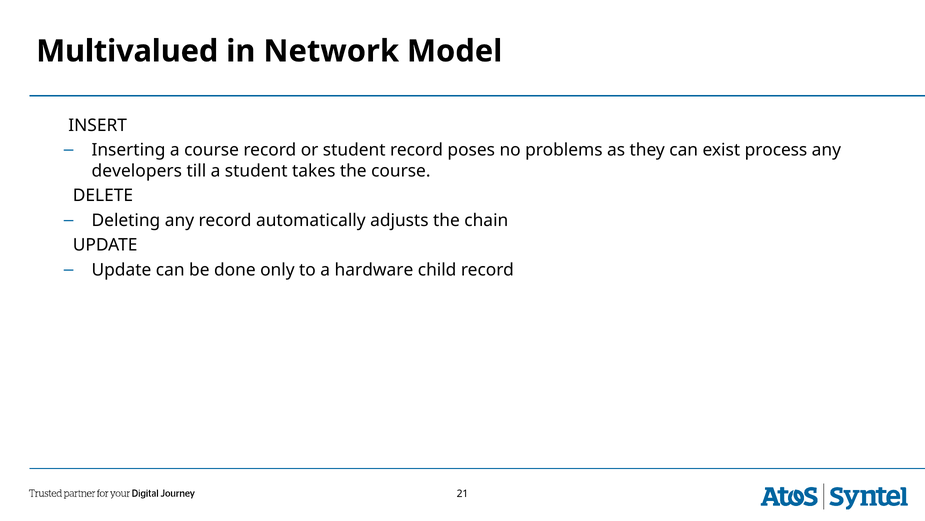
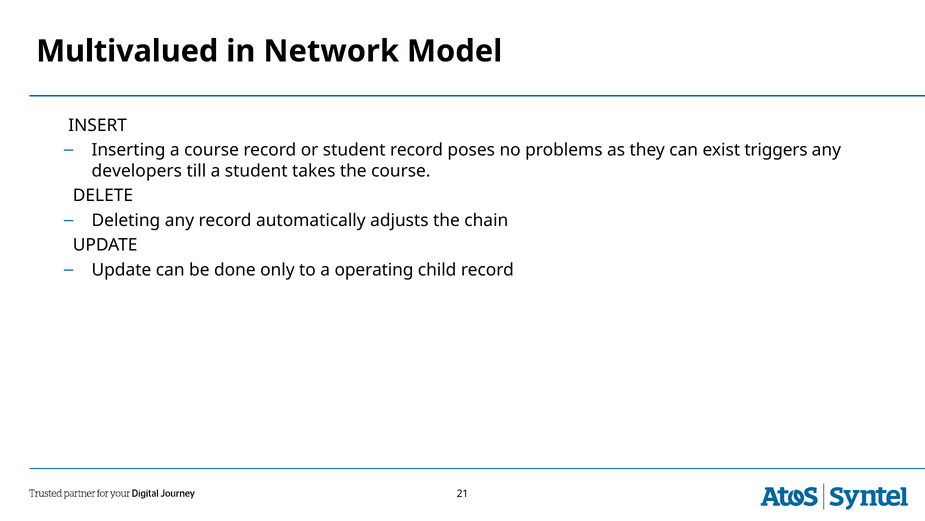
process: process -> triggers (776, 150)
hardware: hardware -> operating (374, 269)
